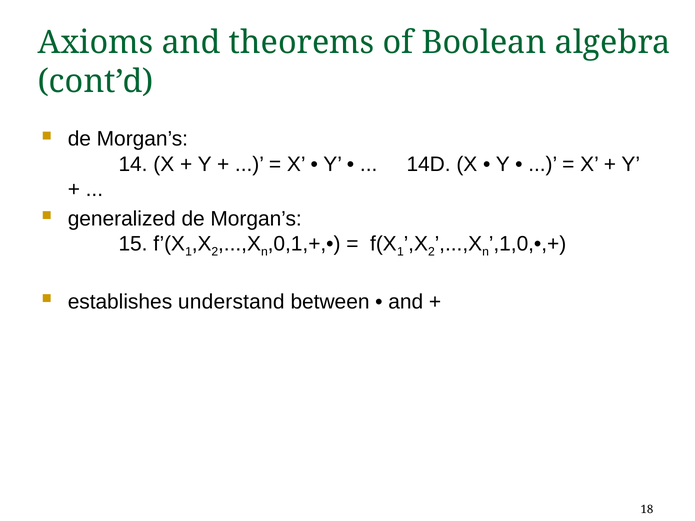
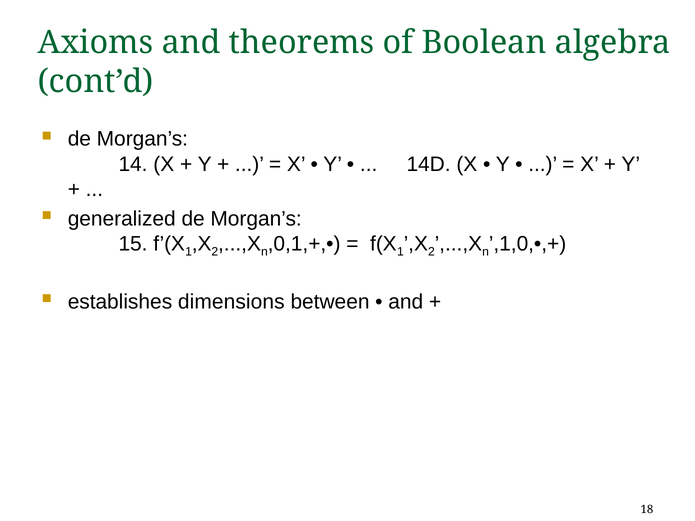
understand: understand -> dimensions (231, 302)
